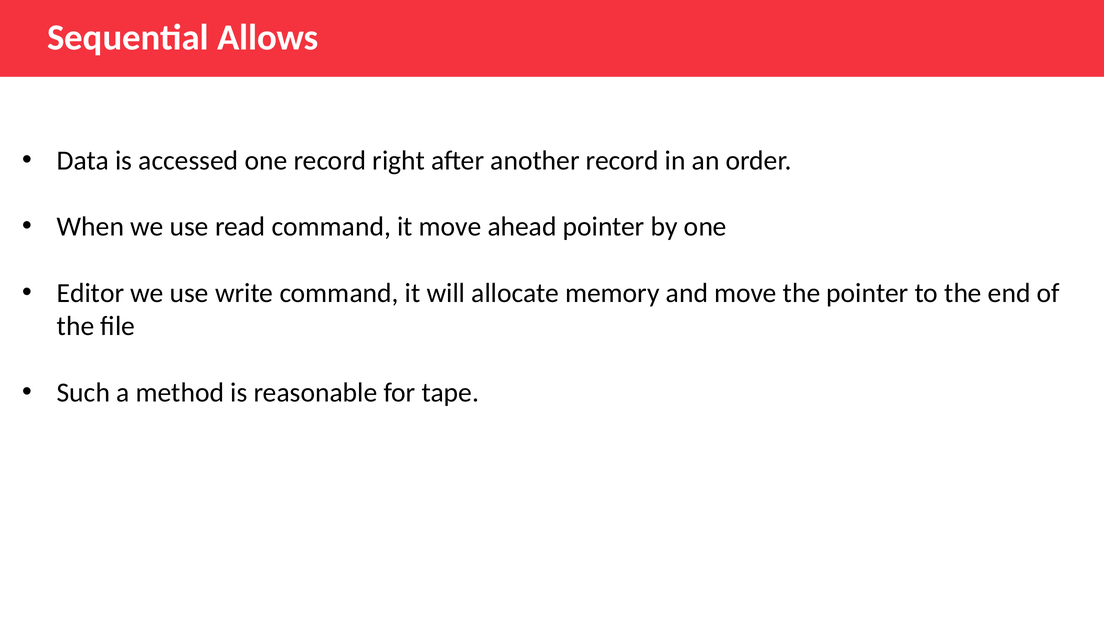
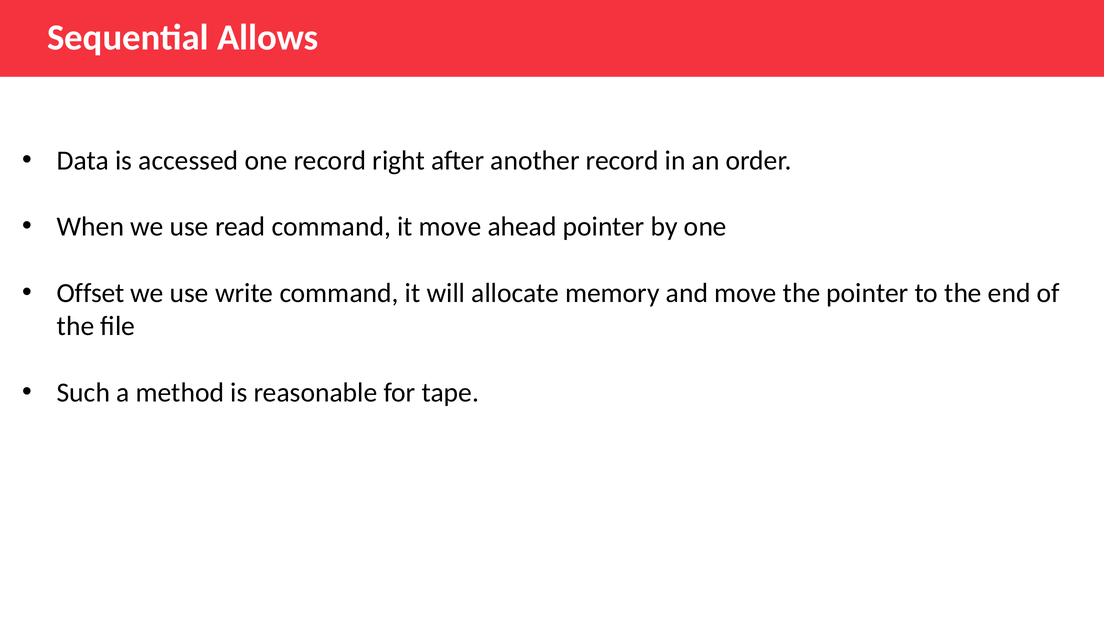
Editor: Editor -> Offset (91, 293)
